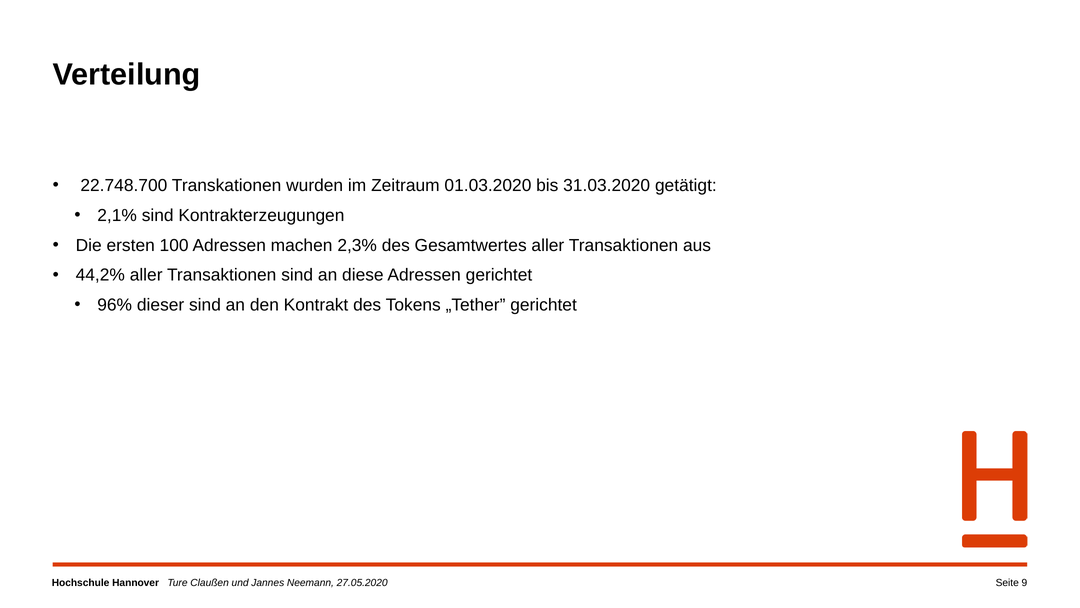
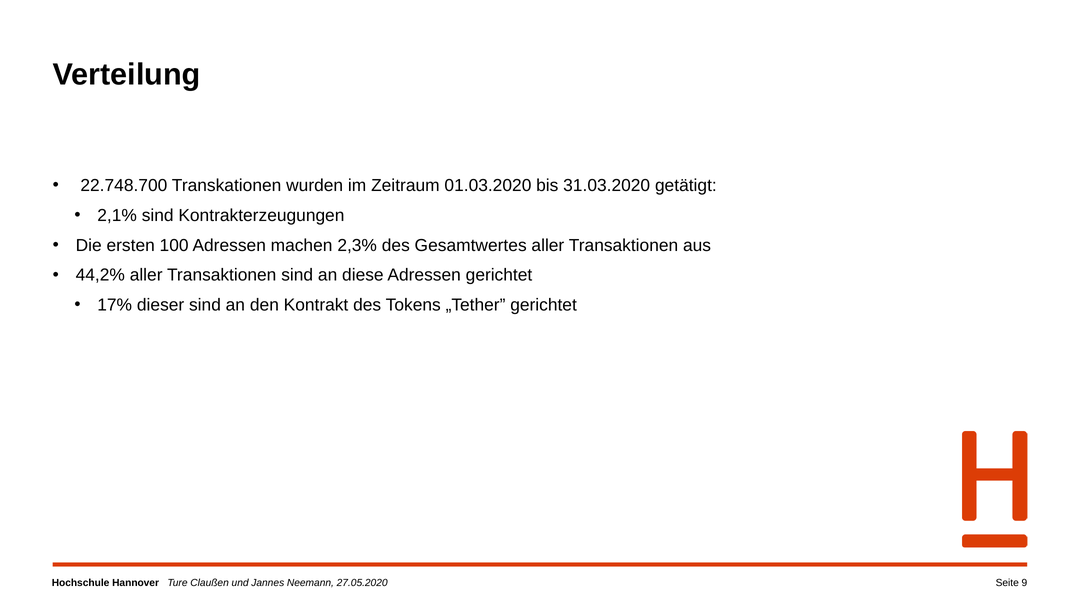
96%: 96% -> 17% (115, 305)
